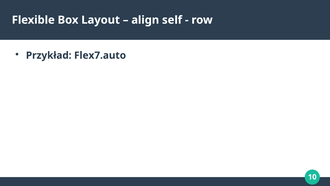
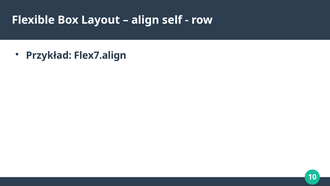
Flex7.auto: Flex7.auto -> Flex7.align (100, 55)
